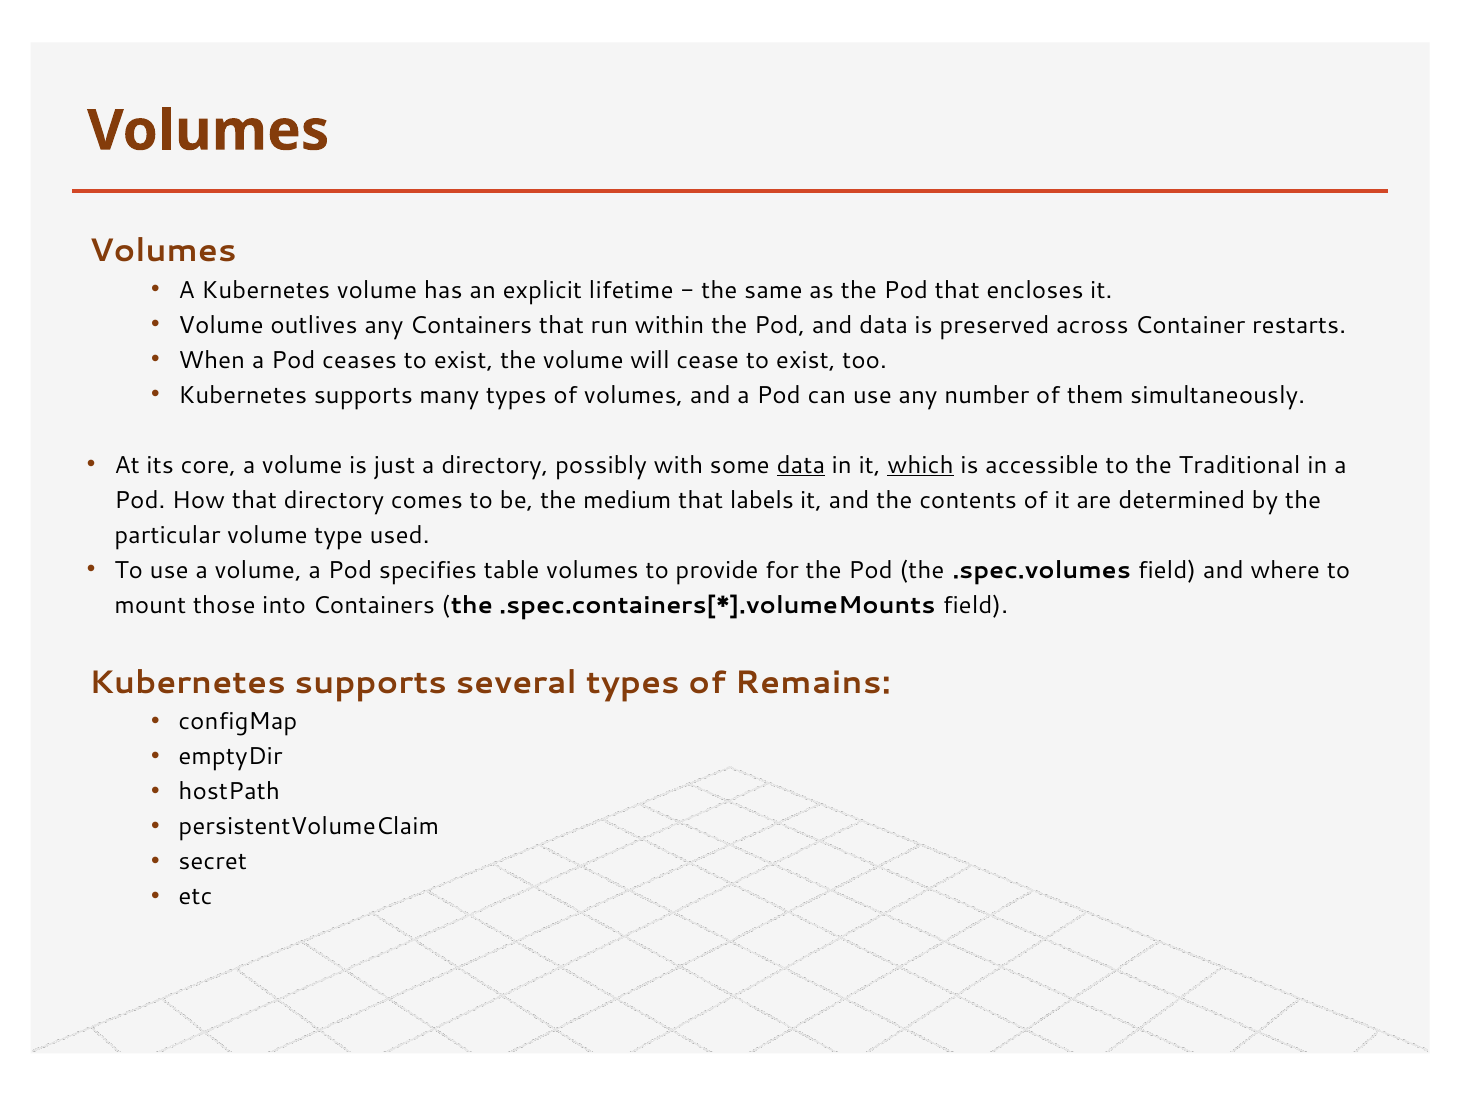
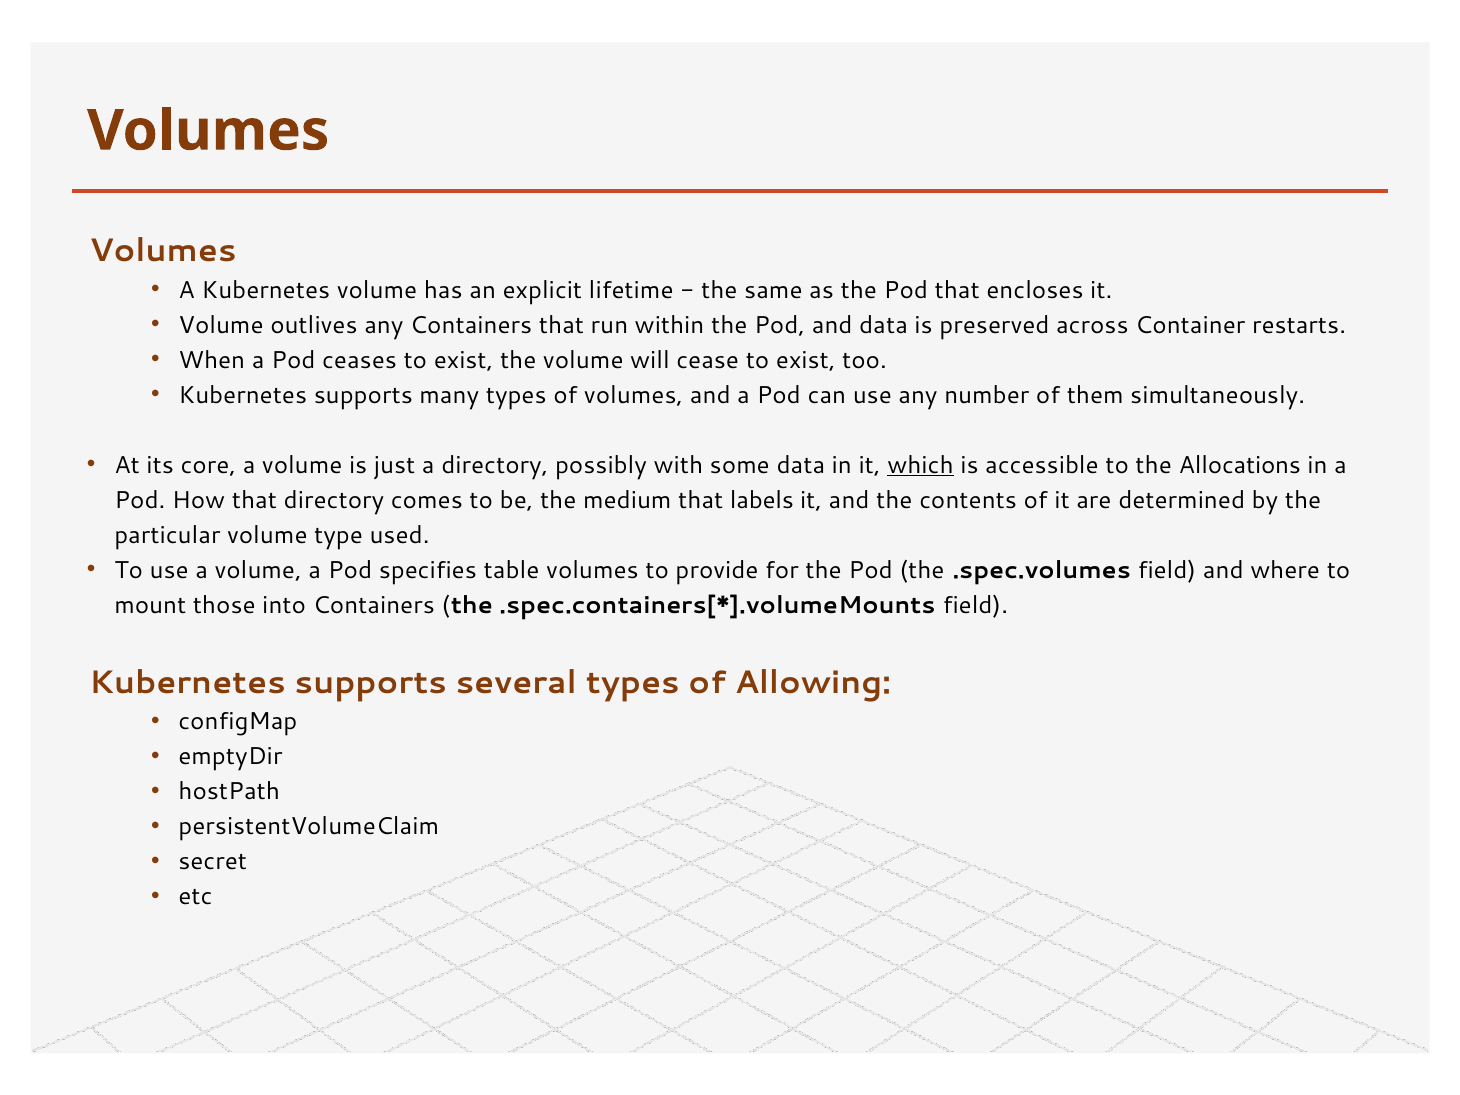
data underline: present -> none (801, 465)
Traditional: Traditional -> Allocations (1240, 465)
Remains: Remains -> Allowing (813, 682)
